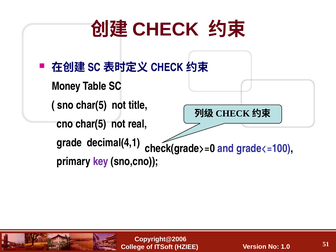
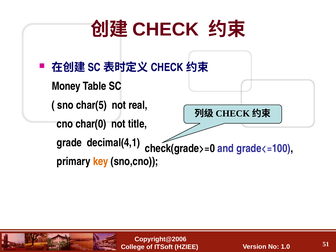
title: title -> real (138, 105)
cno char(5: char(5 -> char(0 (91, 124)
real: real -> title (137, 124)
key colour: purple -> orange (101, 162)
